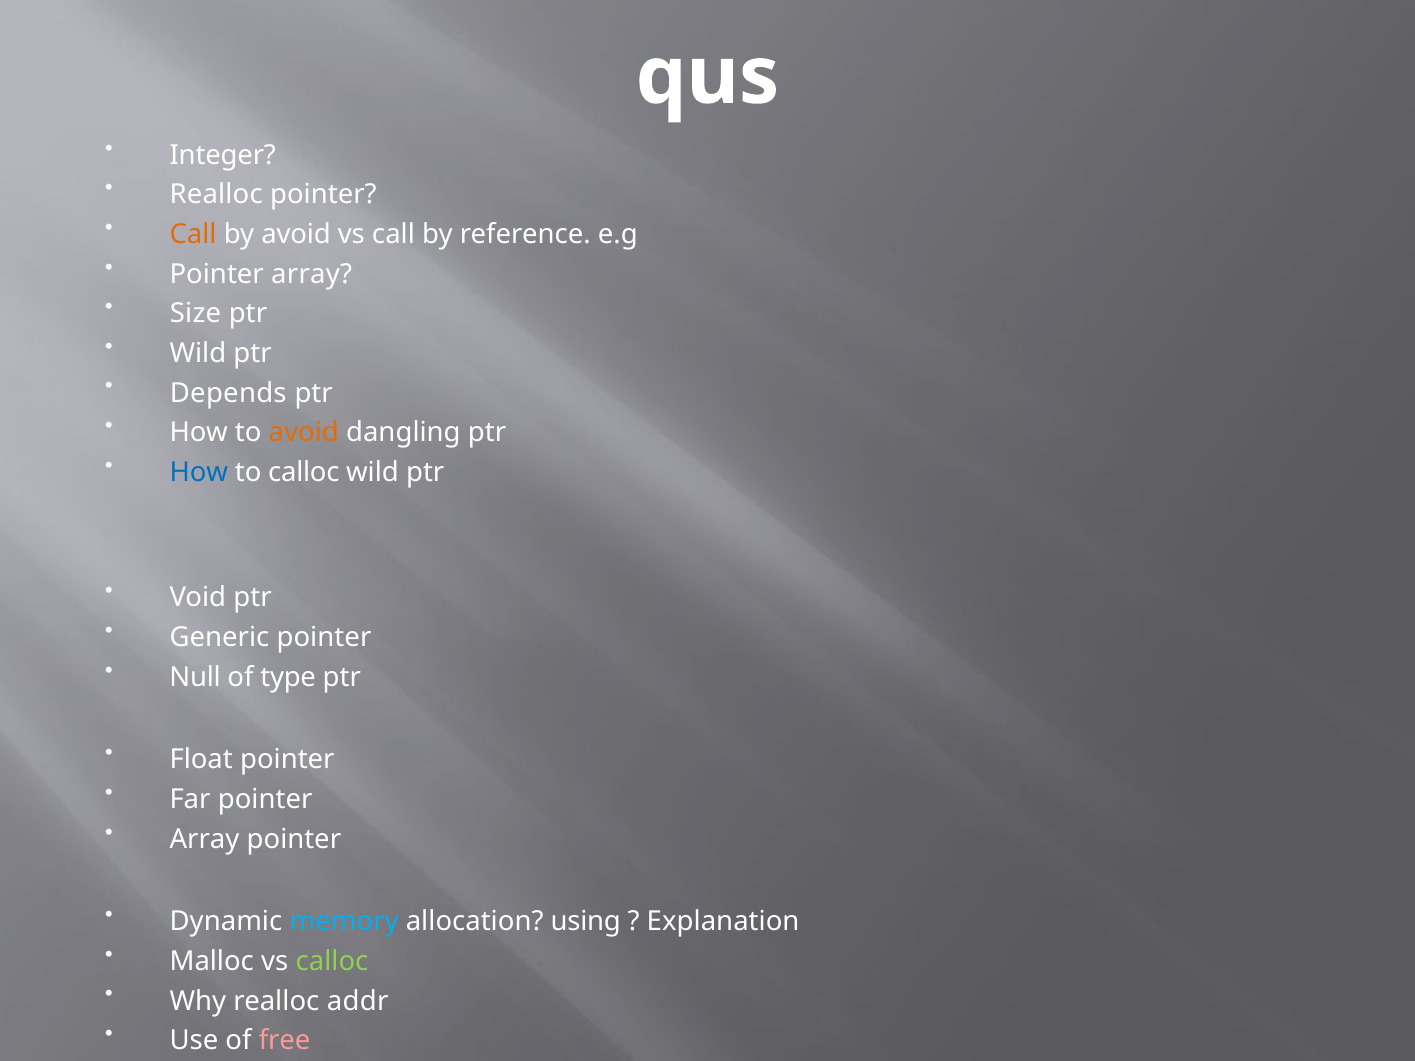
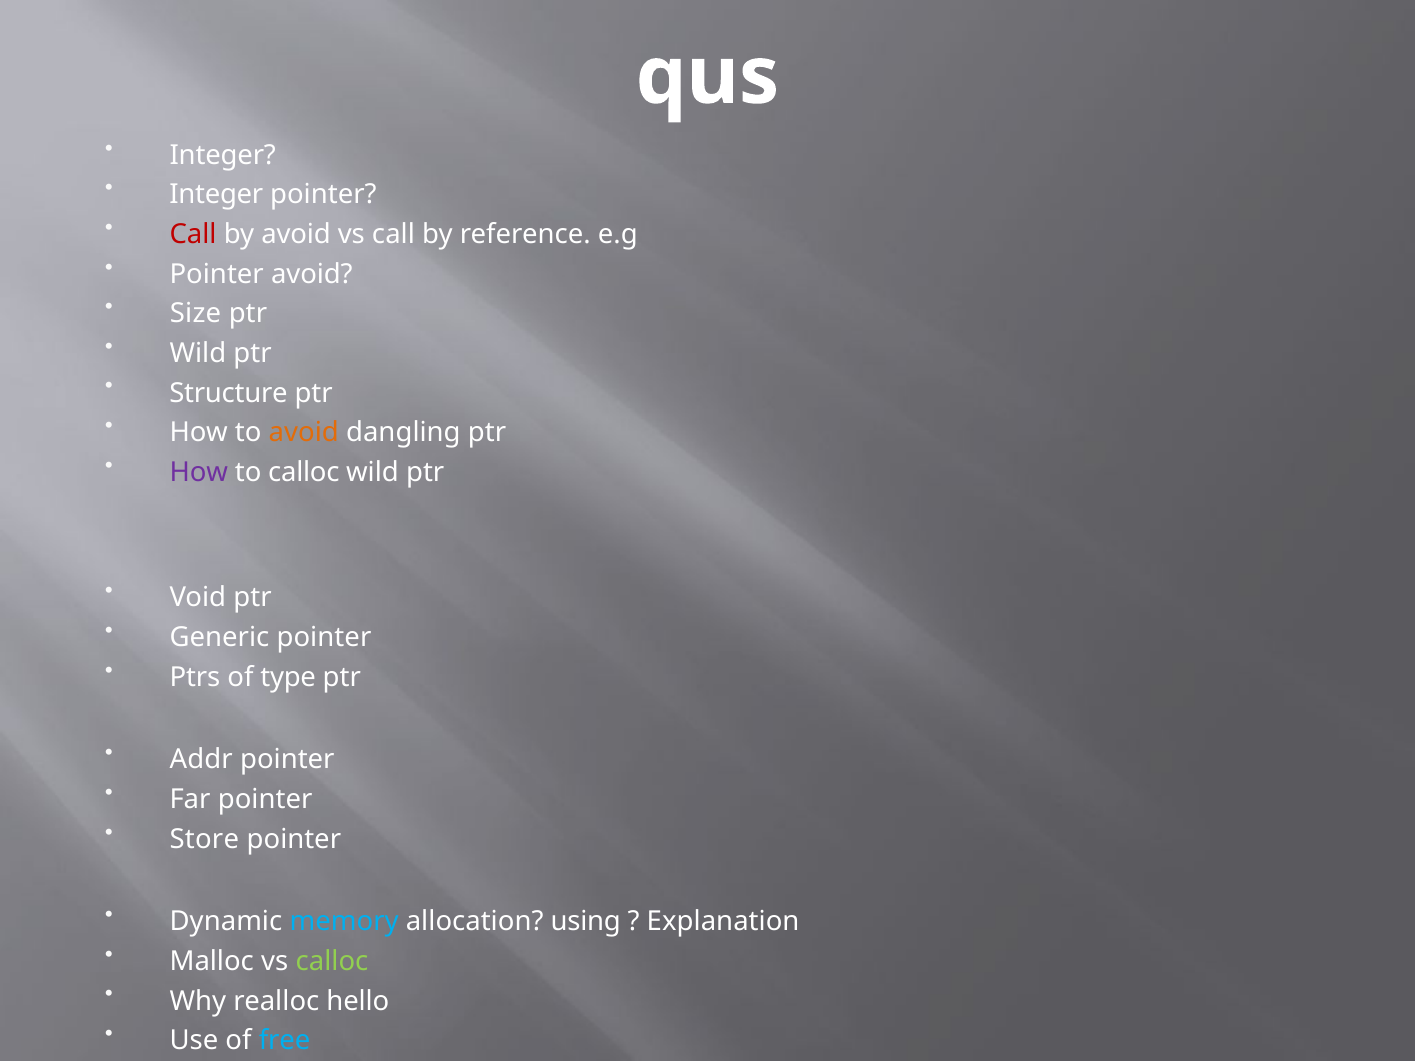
Realloc: Realloc -> Integer (216, 195)
Call colour: orange -> red (193, 234)
Pointer array: array -> avoid (312, 274)
Depends: Depends -> Structure (229, 393)
How colour: blue -> purple (199, 472)
Null: Null -> Ptrs (195, 677)
Float: Float -> Addr (201, 760)
Array: Array -> Store (204, 839)
addr: addr -> hello (358, 1001)
free colour: pink -> light blue (285, 1041)
